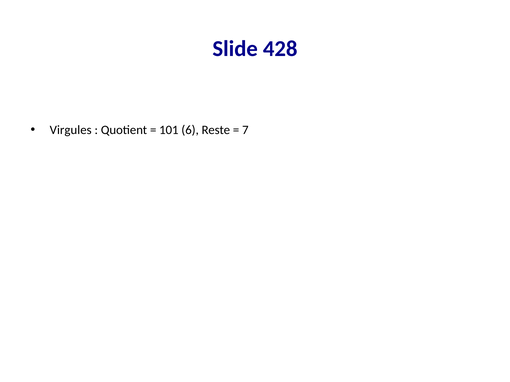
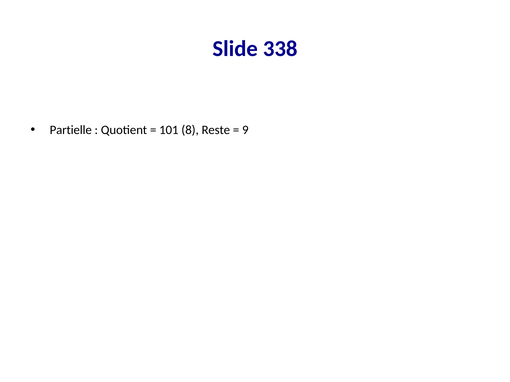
428: 428 -> 338 (280, 49)
Virgules: Virgules -> Partielle (71, 130)
6: 6 -> 8 (190, 130)
7: 7 -> 9 (245, 130)
